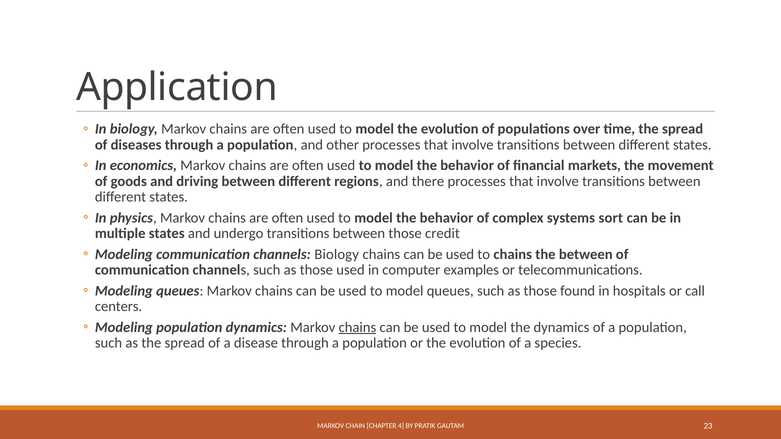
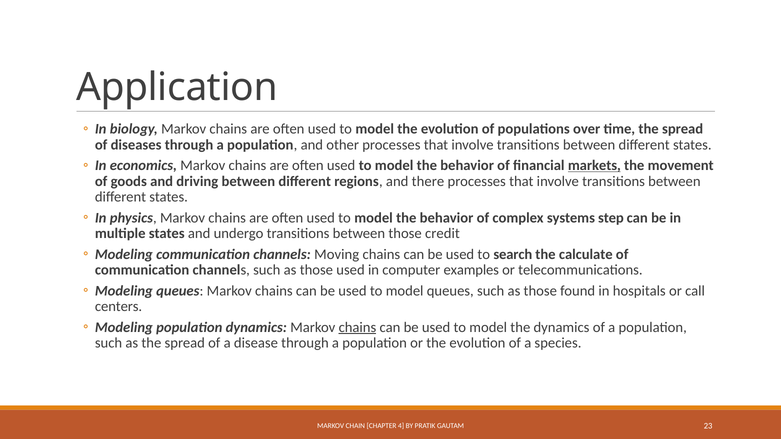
markets underline: none -> present (594, 166)
sort: sort -> step (611, 218)
channels Biology: Biology -> Moving (337, 254)
to chains: chains -> search (513, 254)
the between: between -> calculate (586, 254)
